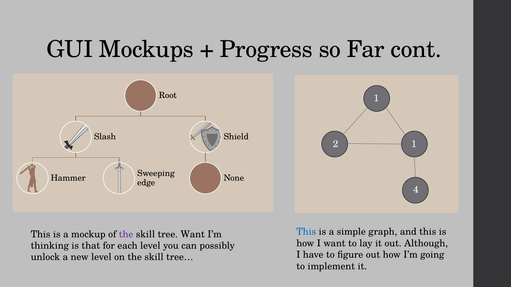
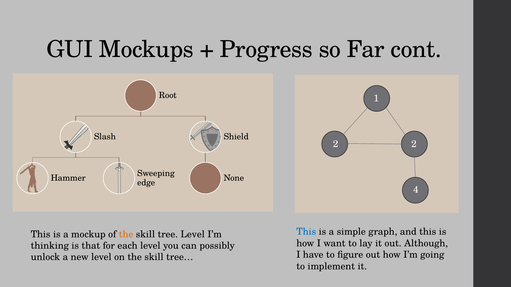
2 1: 1 -> 2 (414, 144)
the colour: purple -> orange (126, 235)
tree Want: Want -> Level (193, 235)
